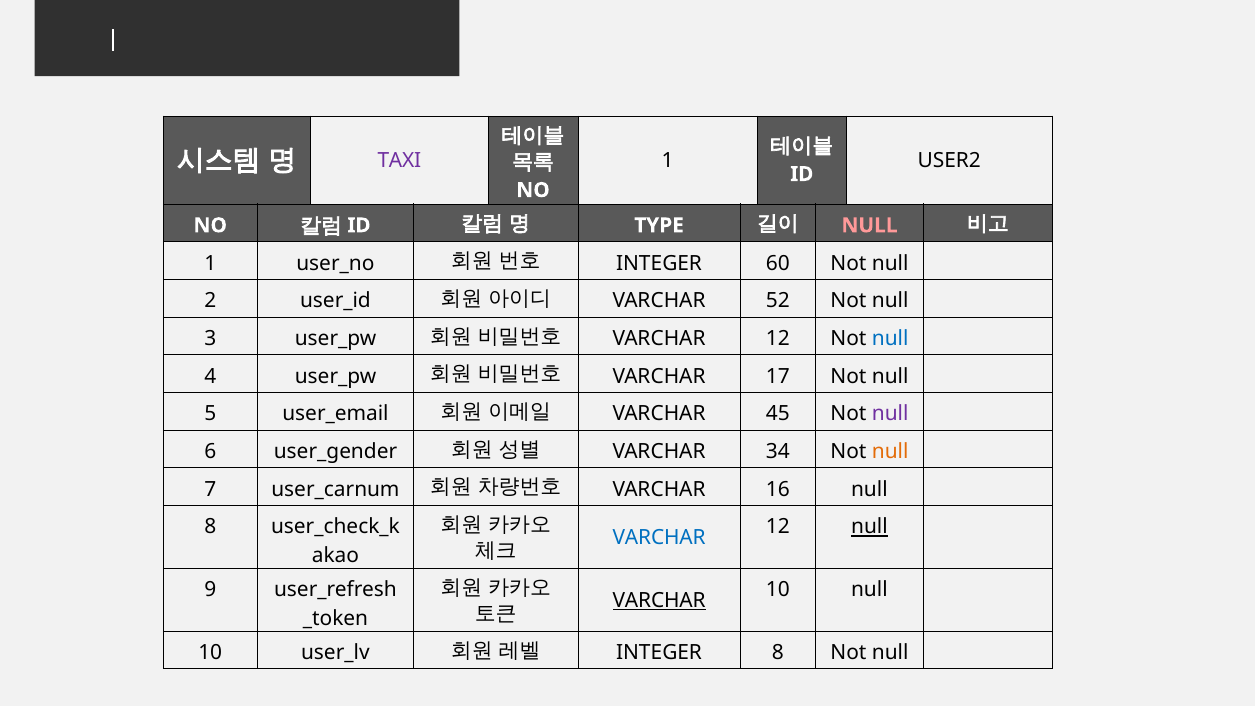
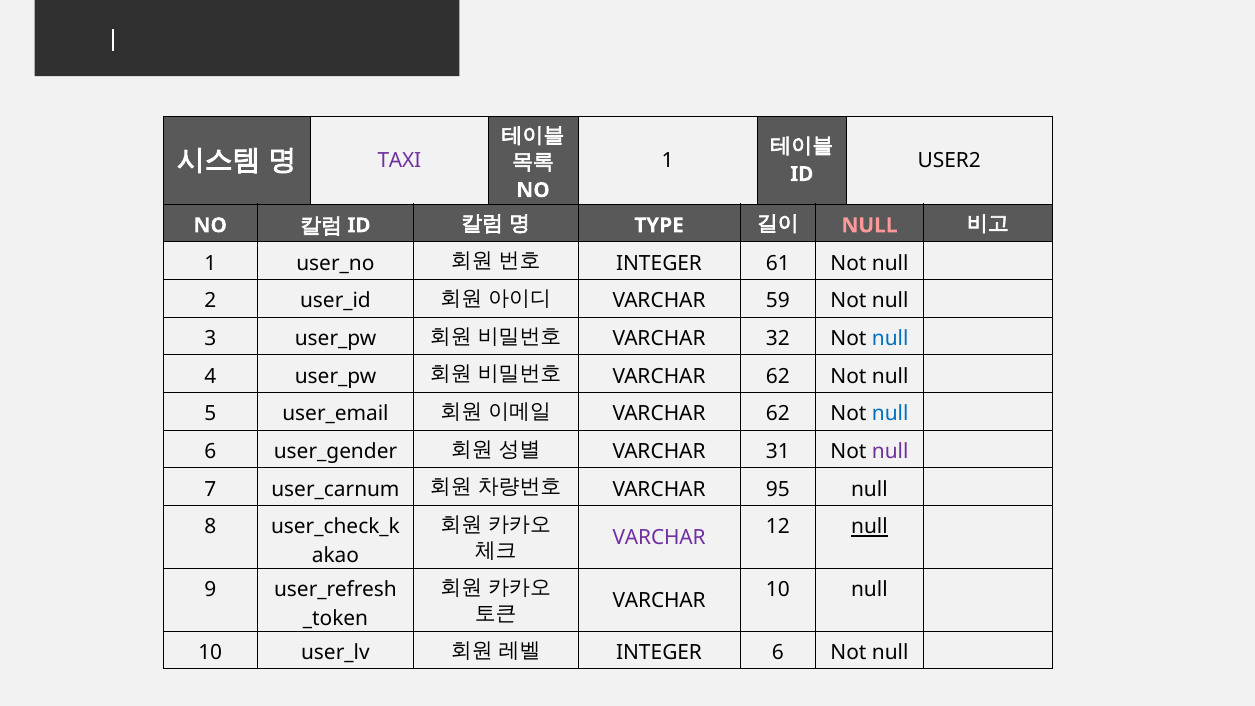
60: 60 -> 61 (778, 263)
52: 52 -> 59 (778, 301)
12: 12 -> 32 (778, 339)
17: 17 -> 62 (778, 376)
45: 45 -> 62 (778, 414)
null colour: purple -> blue (890, 414)
34: 34 -> 31 (778, 452)
null colour: orange -> purple (890, 452)
16: 16 -> 95 (778, 489)
VARCHAR colour: blue -> purple (659, 538)
VARCHAR underline: present -> none (659, 601)
INTEGER 8: 8 -> 6 (778, 653)
